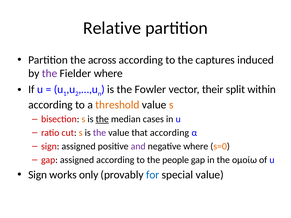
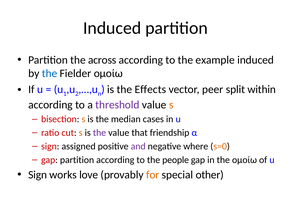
Relative: Relative -> Induced (112, 28)
captures: captures -> example (215, 60)
the colour: purple -> blue (50, 74)
Fielder where: where -> ομοίω (108, 74)
Fowler: Fowler -> Effects (150, 89)
their: their -> peer (213, 89)
threshold colour: orange -> purple (117, 105)
the underline: present -> none (102, 119)
that according: according -> friendship (170, 133)
gap assigned: assigned -> partition (77, 160)
only: only -> love (89, 175)
for colour: blue -> orange (153, 175)
special value: value -> other (210, 175)
